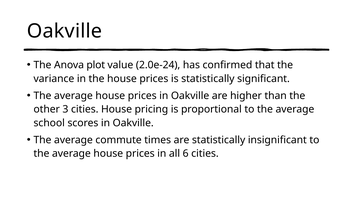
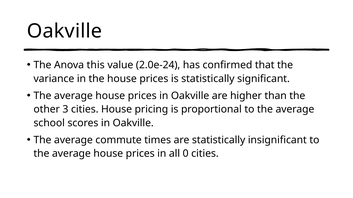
plot: plot -> this (96, 65)
6: 6 -> 0 (186, 154)
